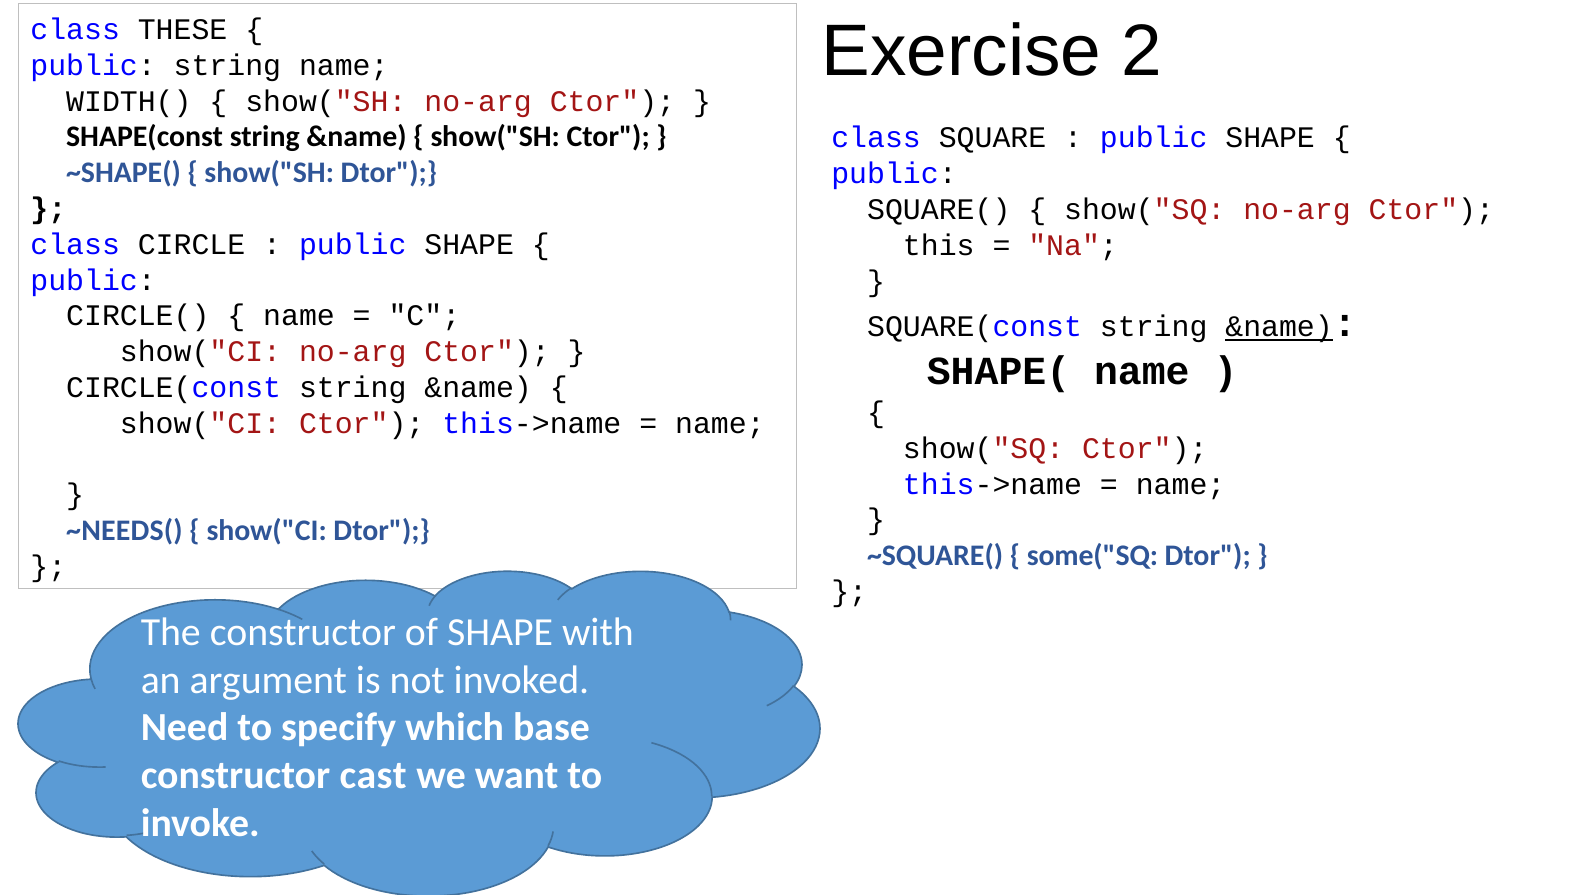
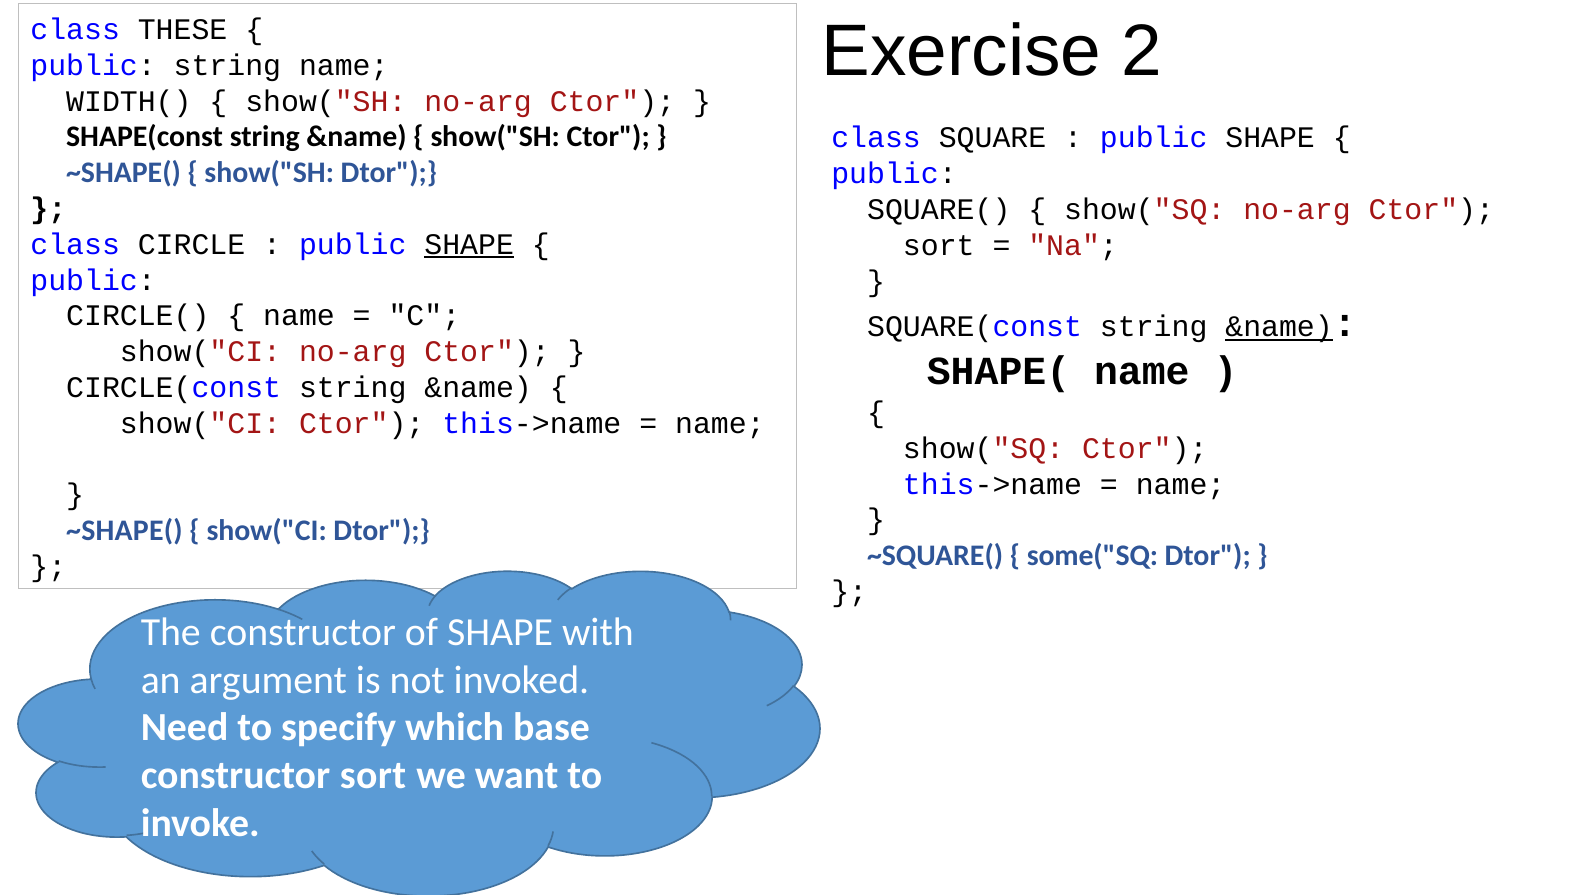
SHAPE underline: none -> present (469, 245)
this: this -> sort (939, 246)
~NEEDS(: ~NEEDS( -> ~SHAPE( (124, 531)
constructor cast: cast -> sort (373, 776)
